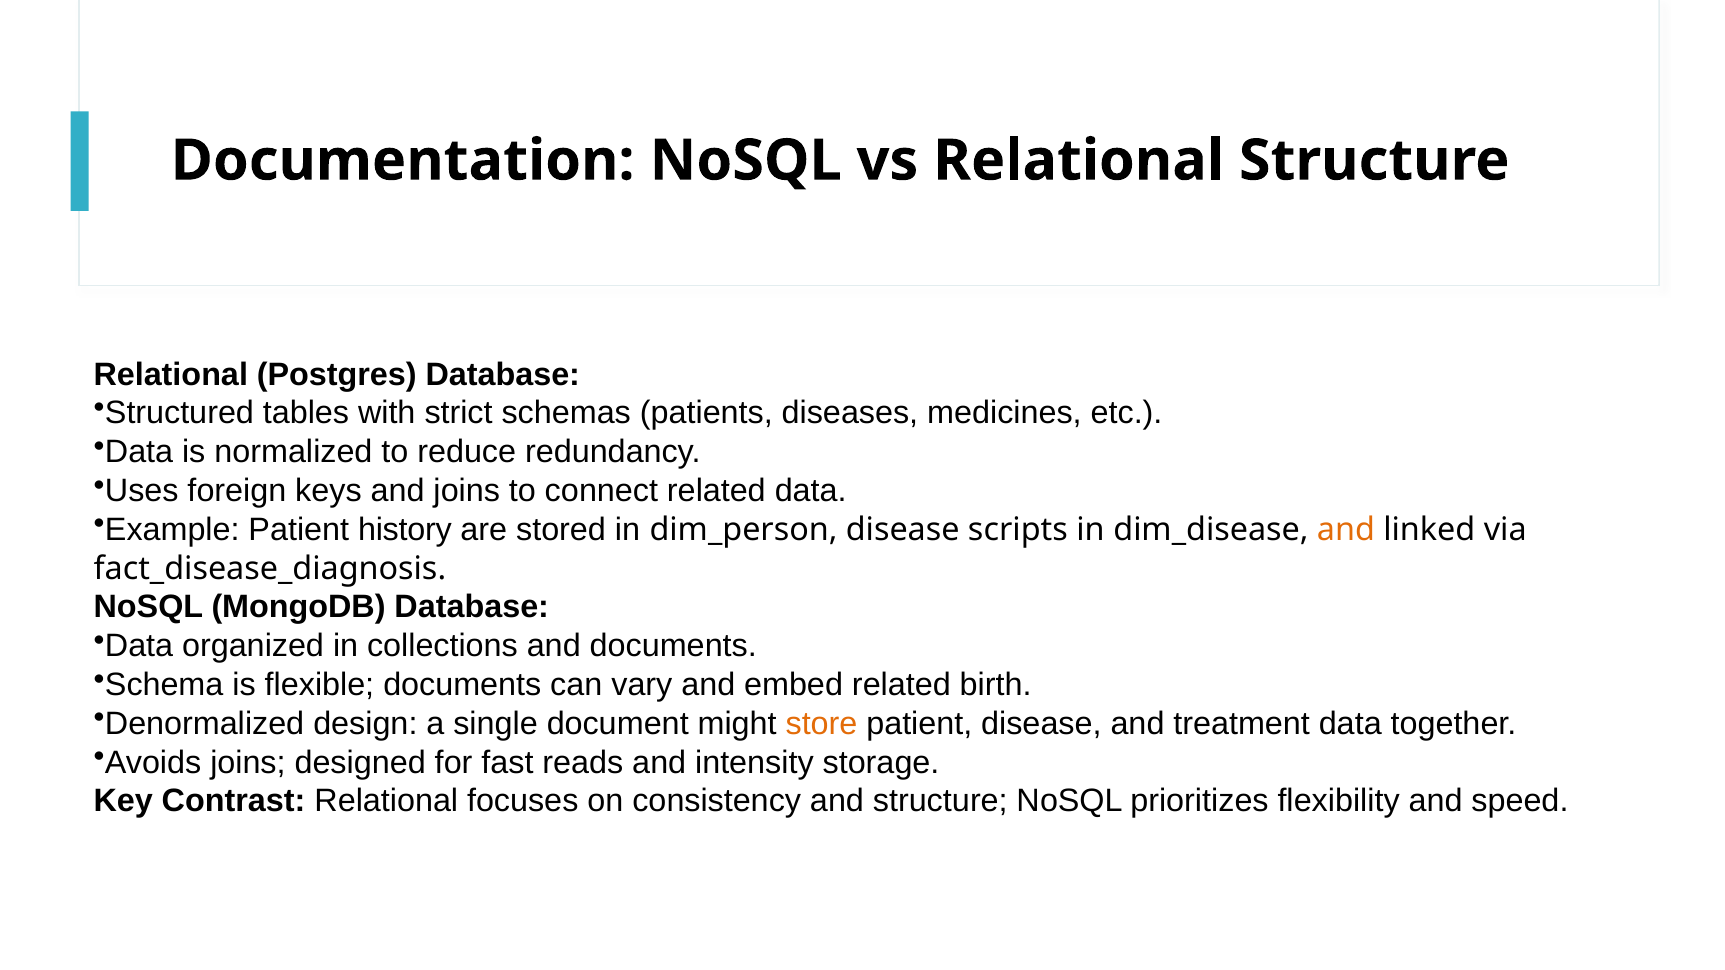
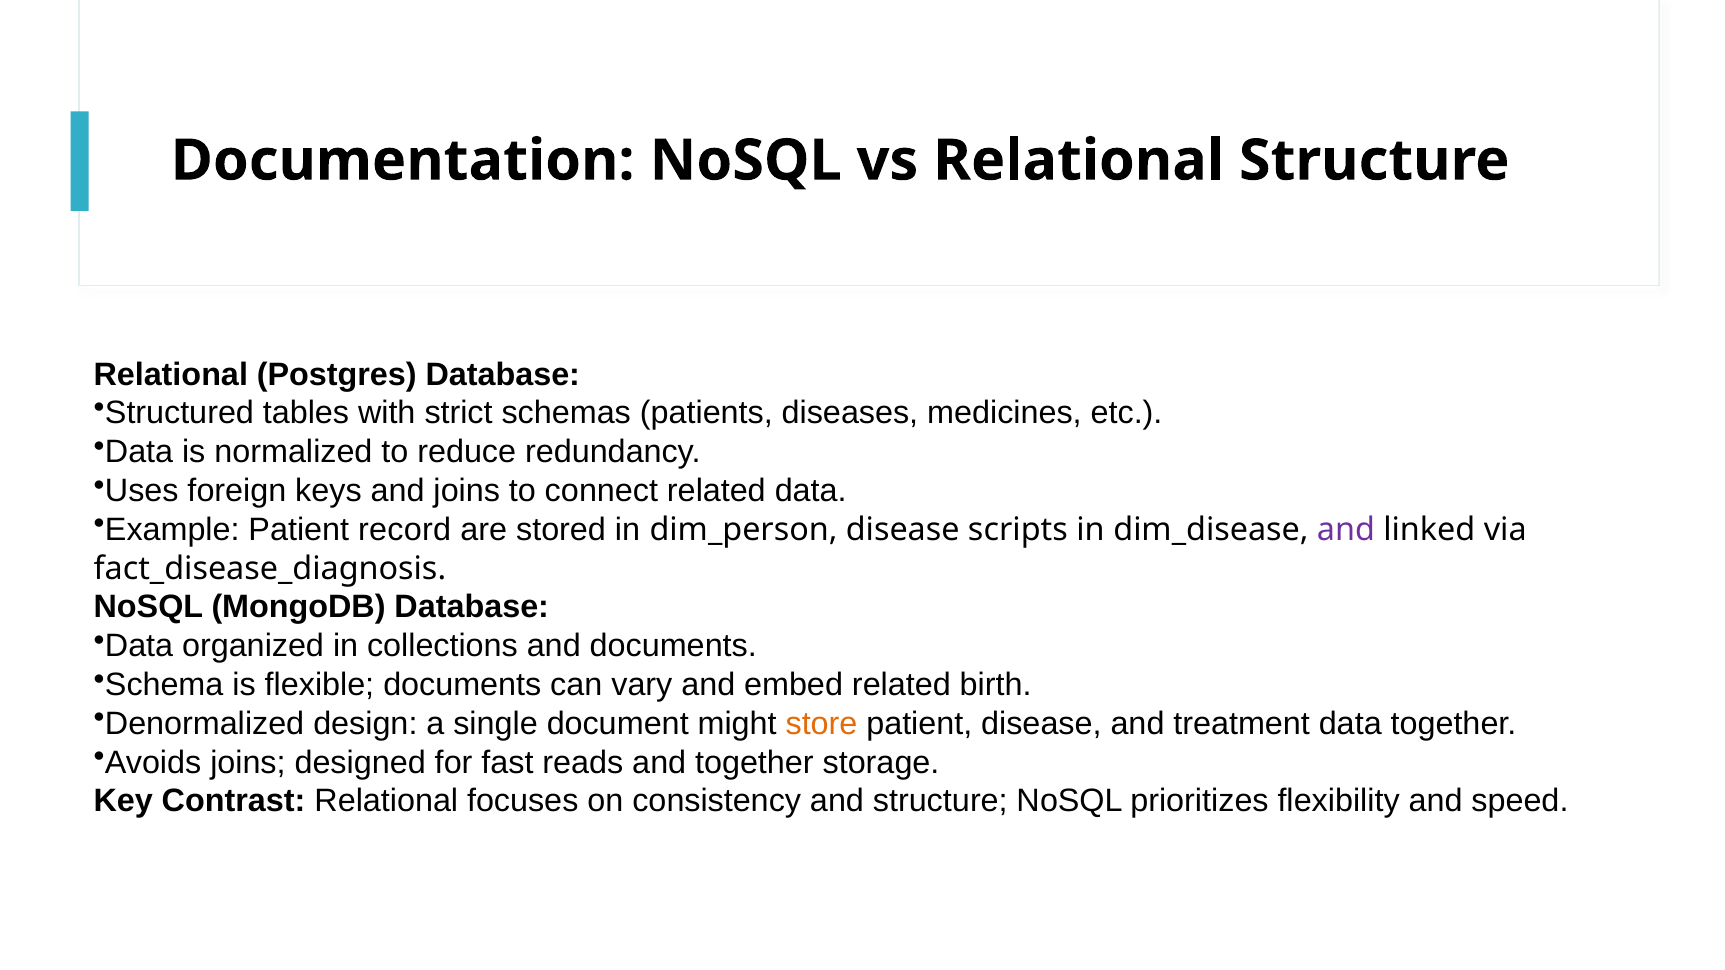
history: history -> record (405, 530)
and colour: orange -> purple (1346, 530)
and intensity: intensity -> together (754, 763)
